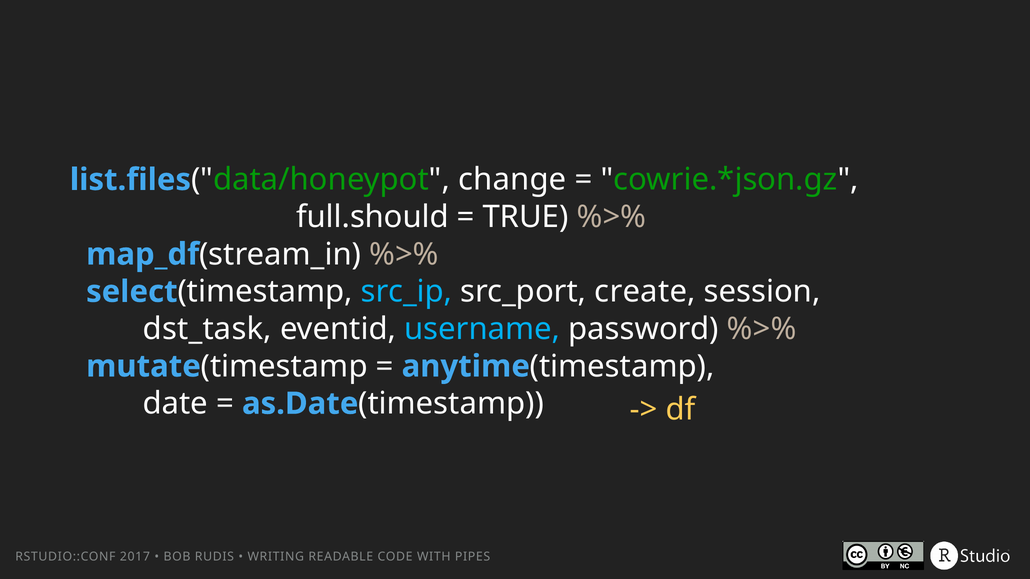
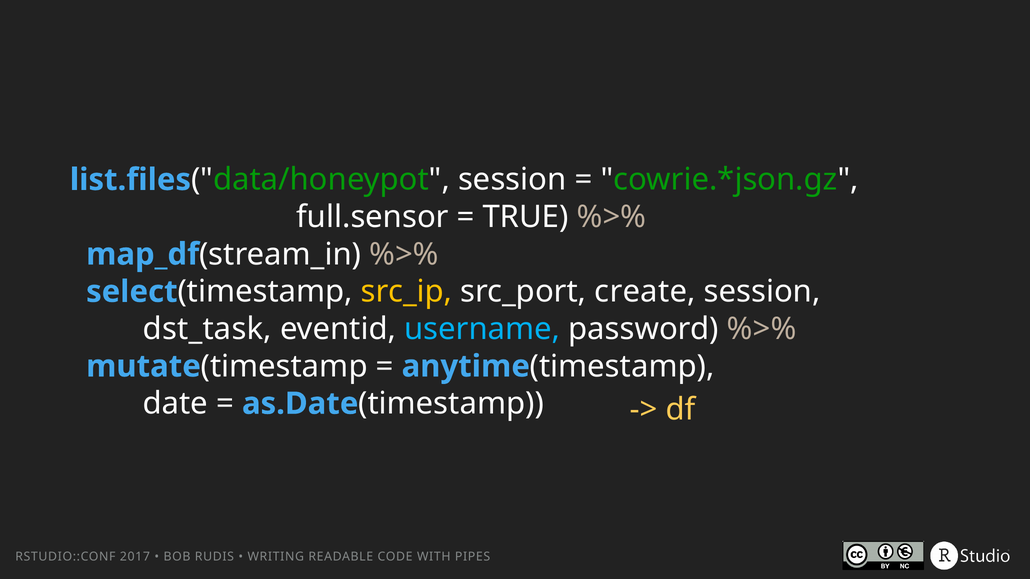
change: change -> session (512, 180)
full.should: full.should -> full.sensor (372, 217)
src_ip colour: light blue -> yellow (407, 292)
